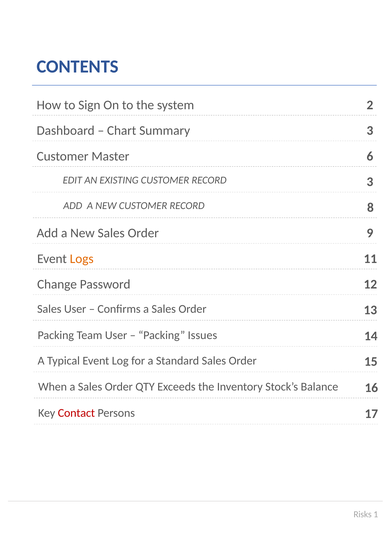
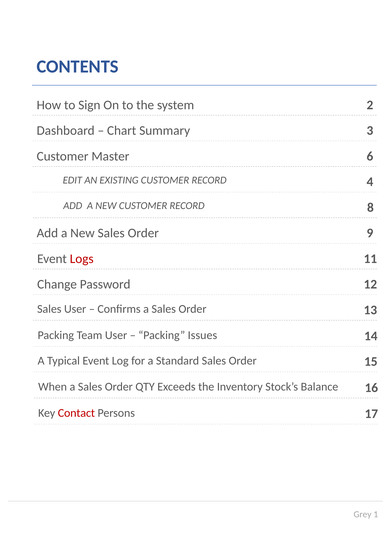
RECORD 3: 3 -> 4 (370, 182)
Logs colour: orange -> red (82, 259)
Risks: Risks -> Grey (363, 514)
